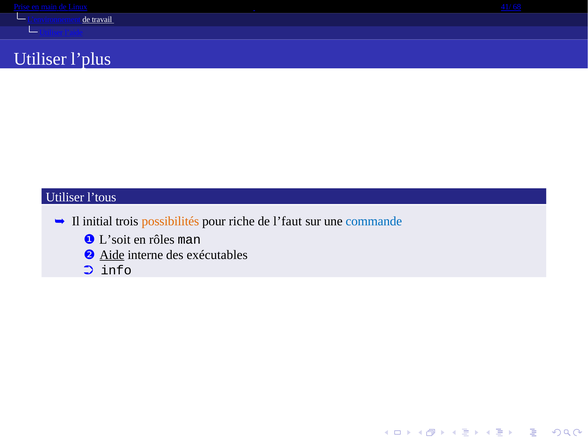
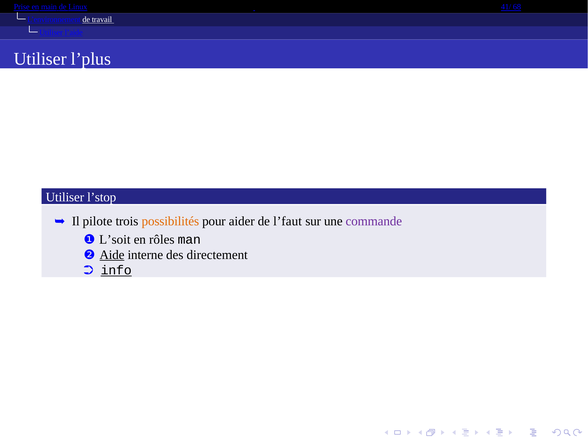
l’tous: l’tous -> l’stop (102, 197)
initial: initial -> pilote (97, 221)
riche: riche -> aider (242, 221)
commande colour: blue -> purple (374, 221)
exécutables: exécutables -> directement (217, 255)
info underline: none -> present (116, 270)
